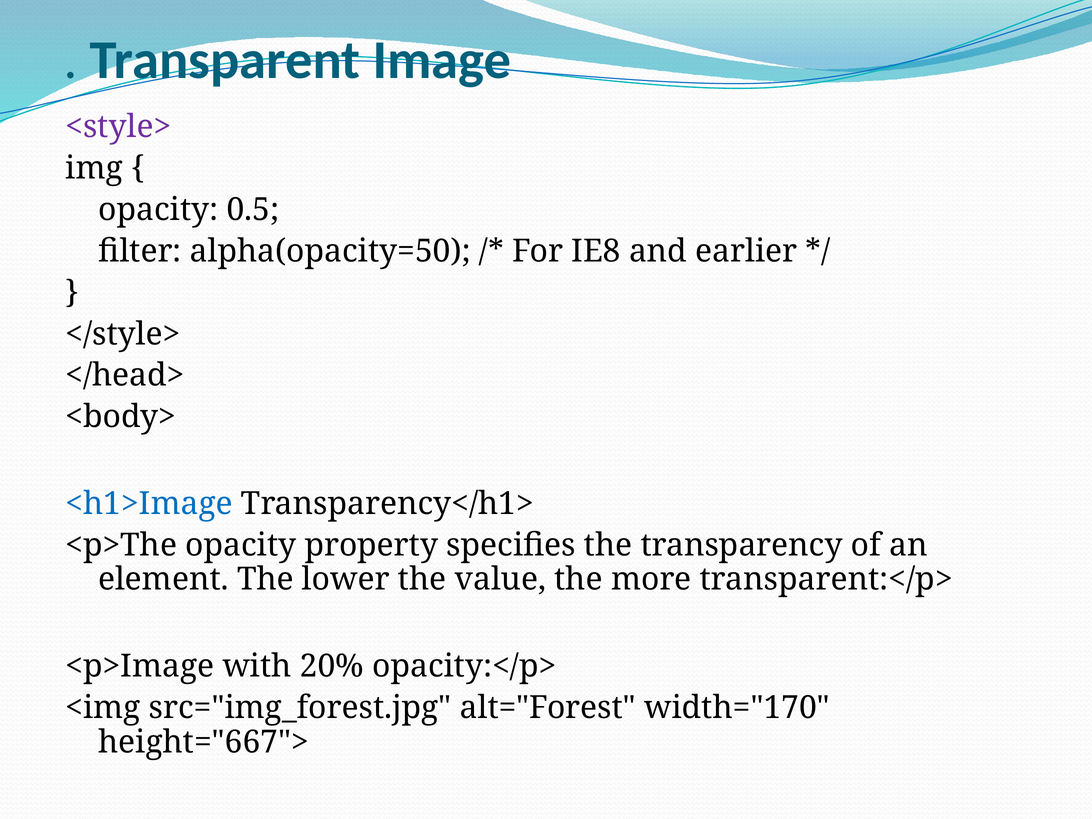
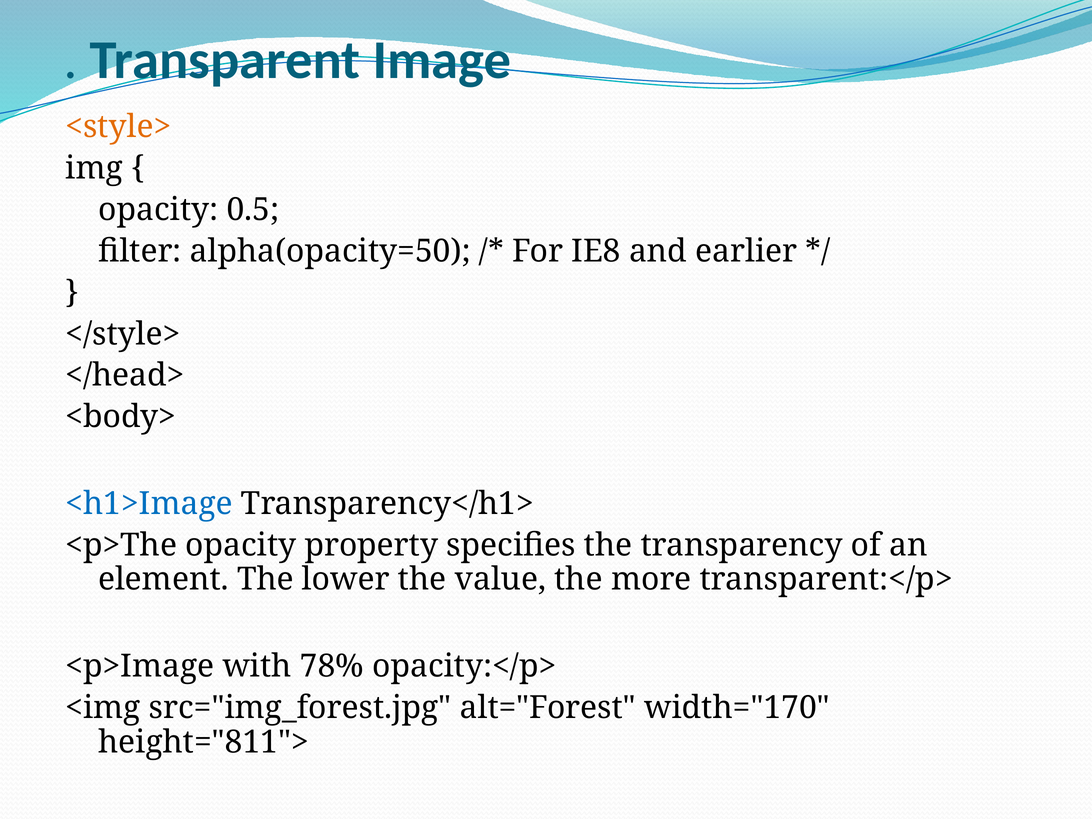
<style> colour: purple -> orange (118, 127)
20%: 20% -> 78% (332, 666)
height="667">: height="667"> -> height="811"> (204, 742)
